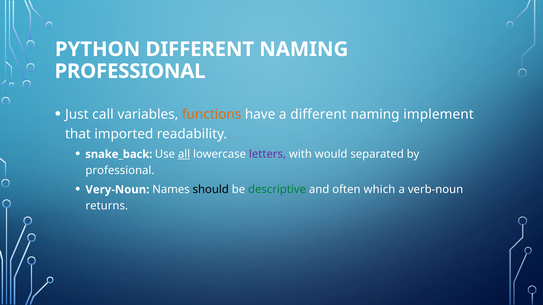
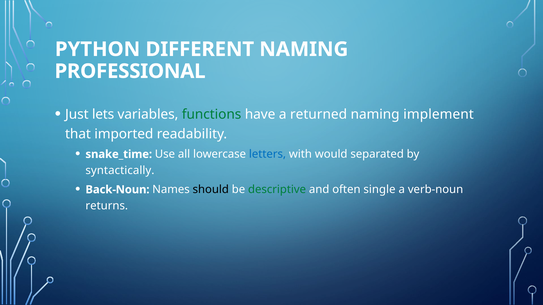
call: call -> lets (103, 115)
functions colour: orange -> green (212, 115)
a different: different -> returned (319, 115)
snake_back: snake_back -> snake_time (119, 154)
all underline: present -> none (184, 154)
letters colour: purple -> blue (267, 154)
professional: professional -> syntactically (120, 171)
Very-Noun: Very-Noun -> Back-Noun (117, 190)
which: which -> single (379, 190)
